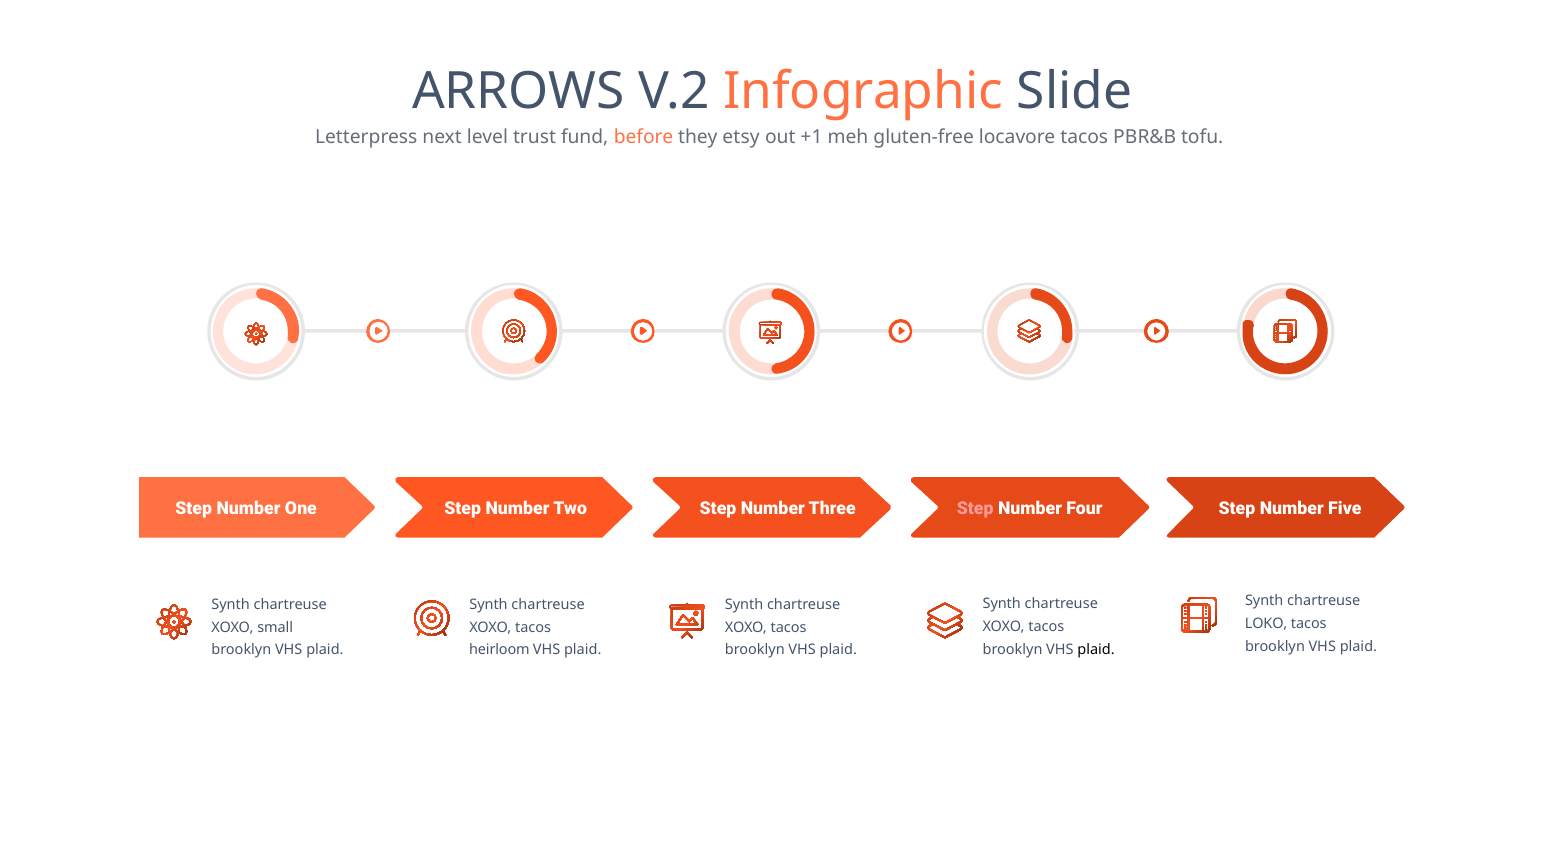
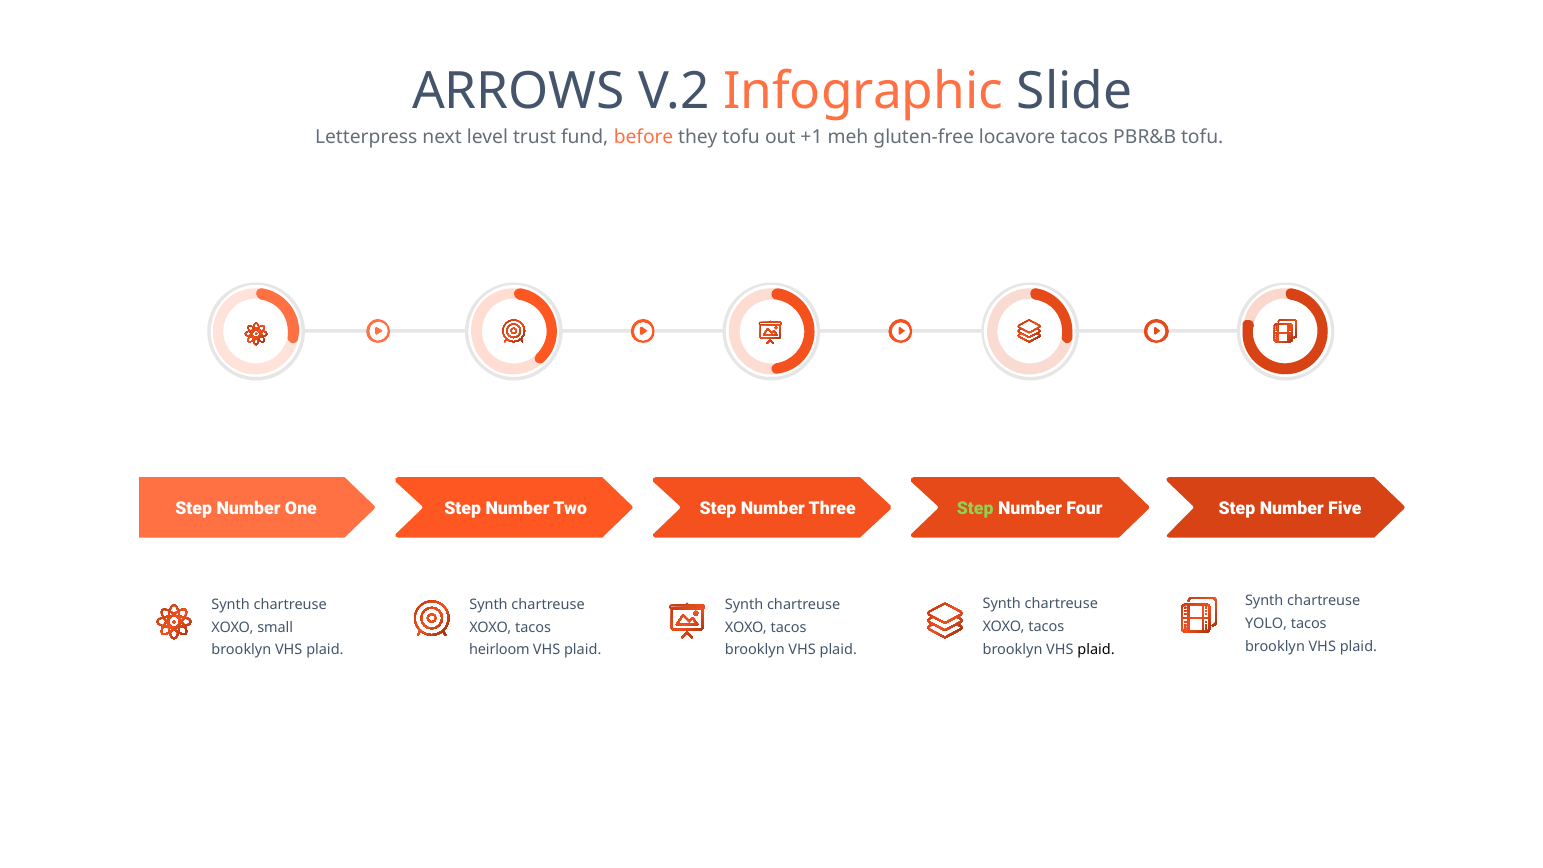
they etsy: etsy -> tofu (741, 137)
Step colour: pink -> light green (975, 508)
LOKO: LOKO -> YOLO (1266, 624)
